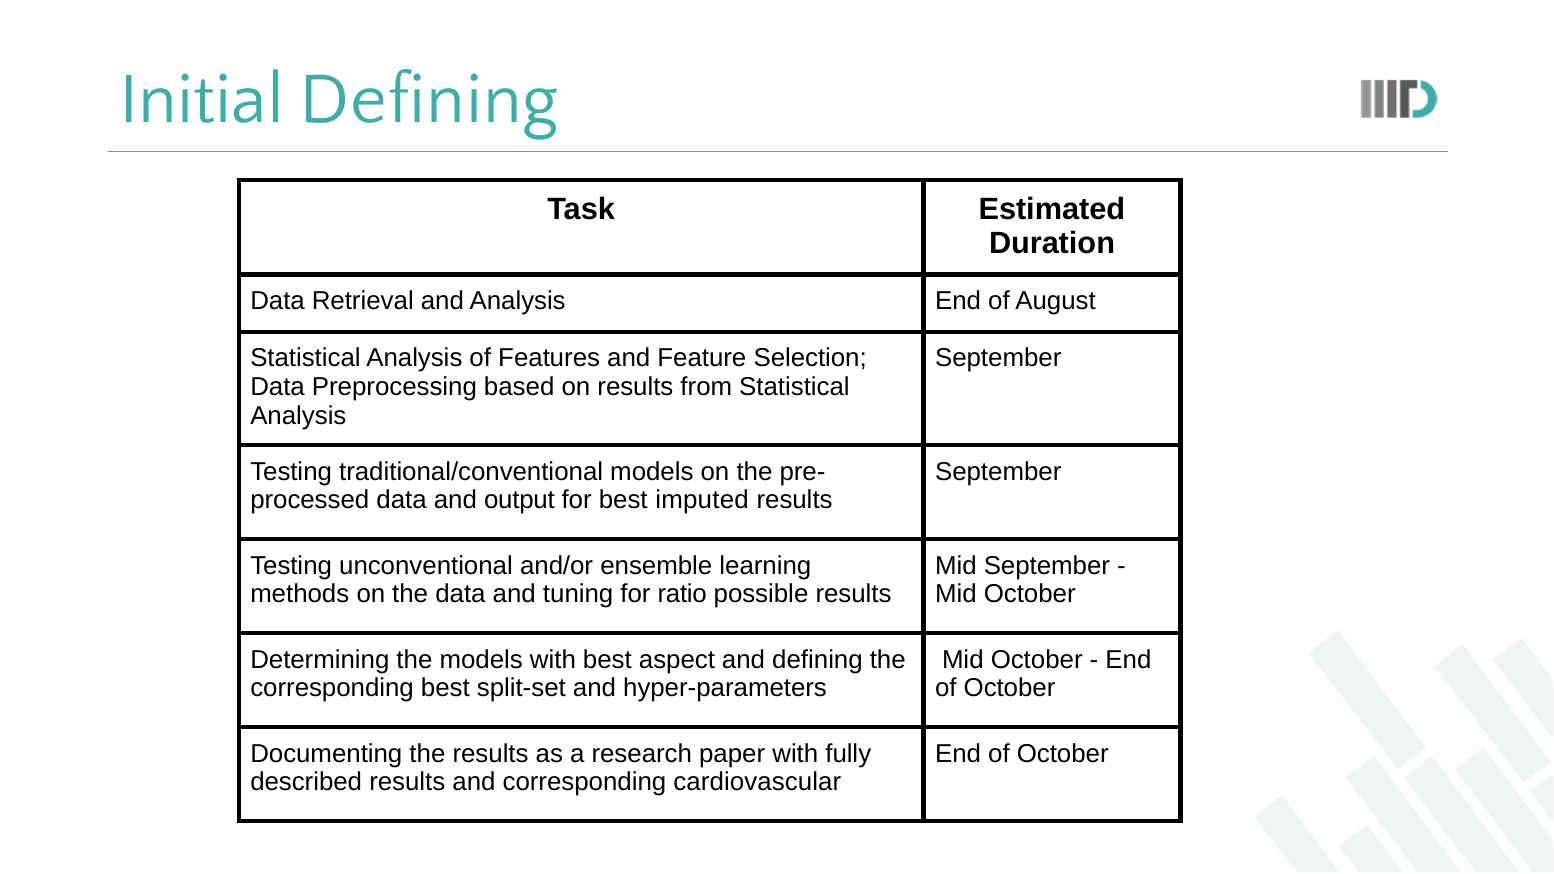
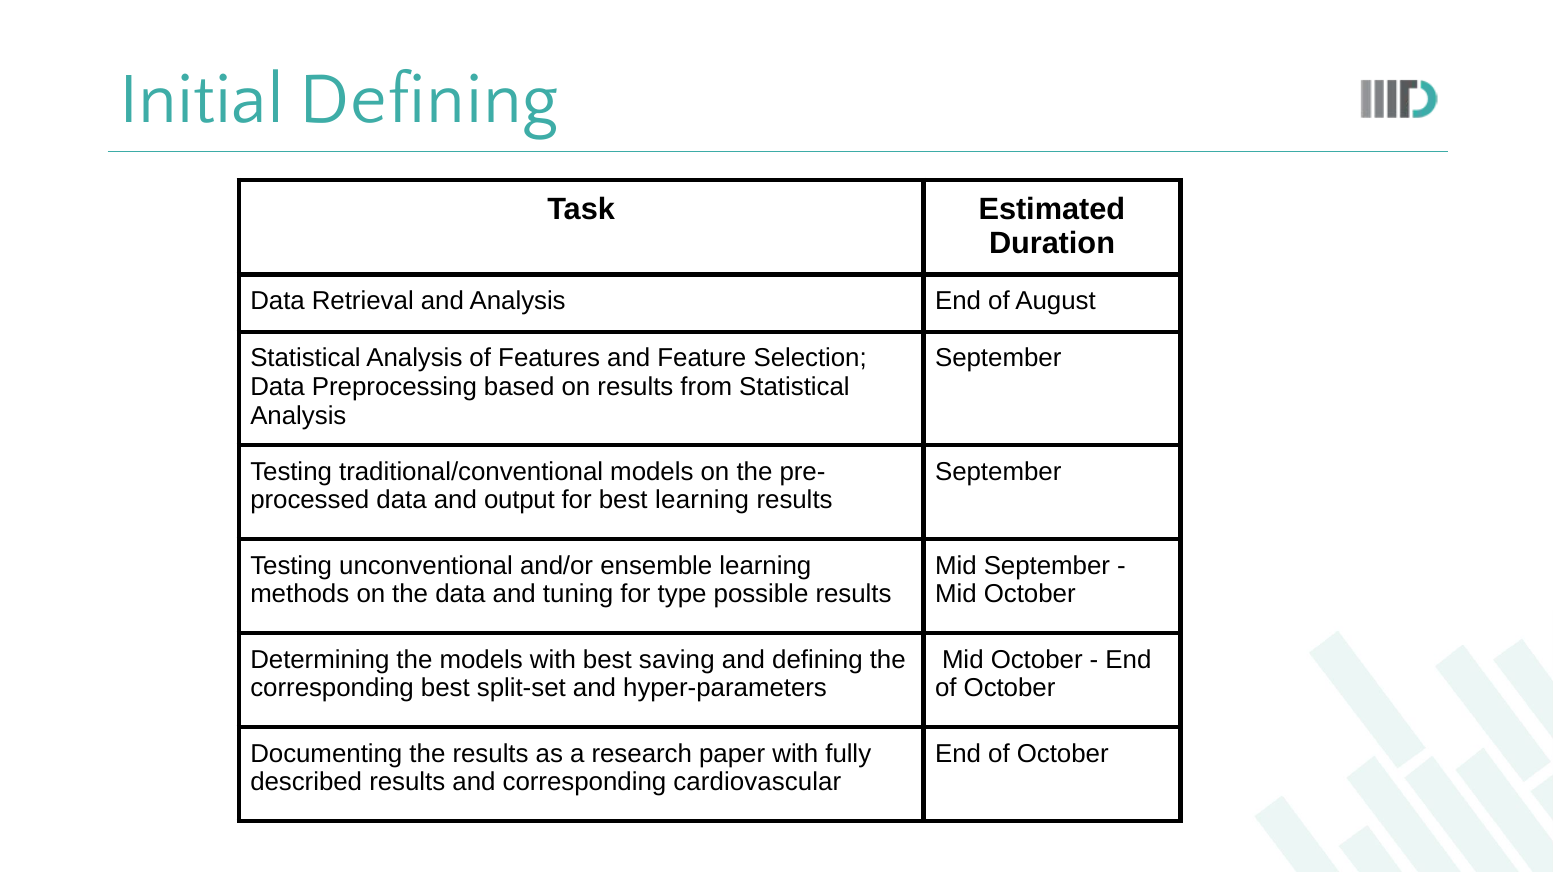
best imputed: imputed -> learning (702, 500)
ratio: ratio -> type (682, 594)
aspect: aspect -> saving (677, 660)
